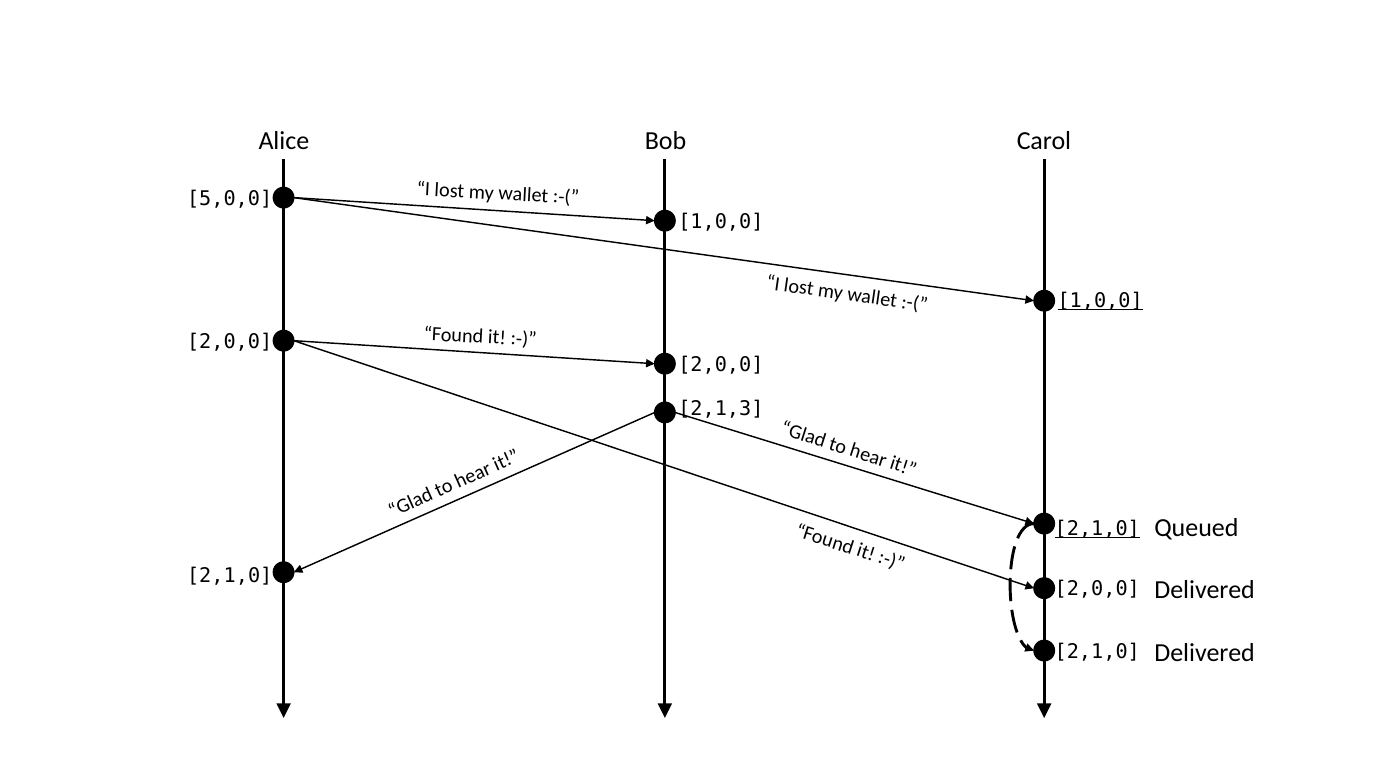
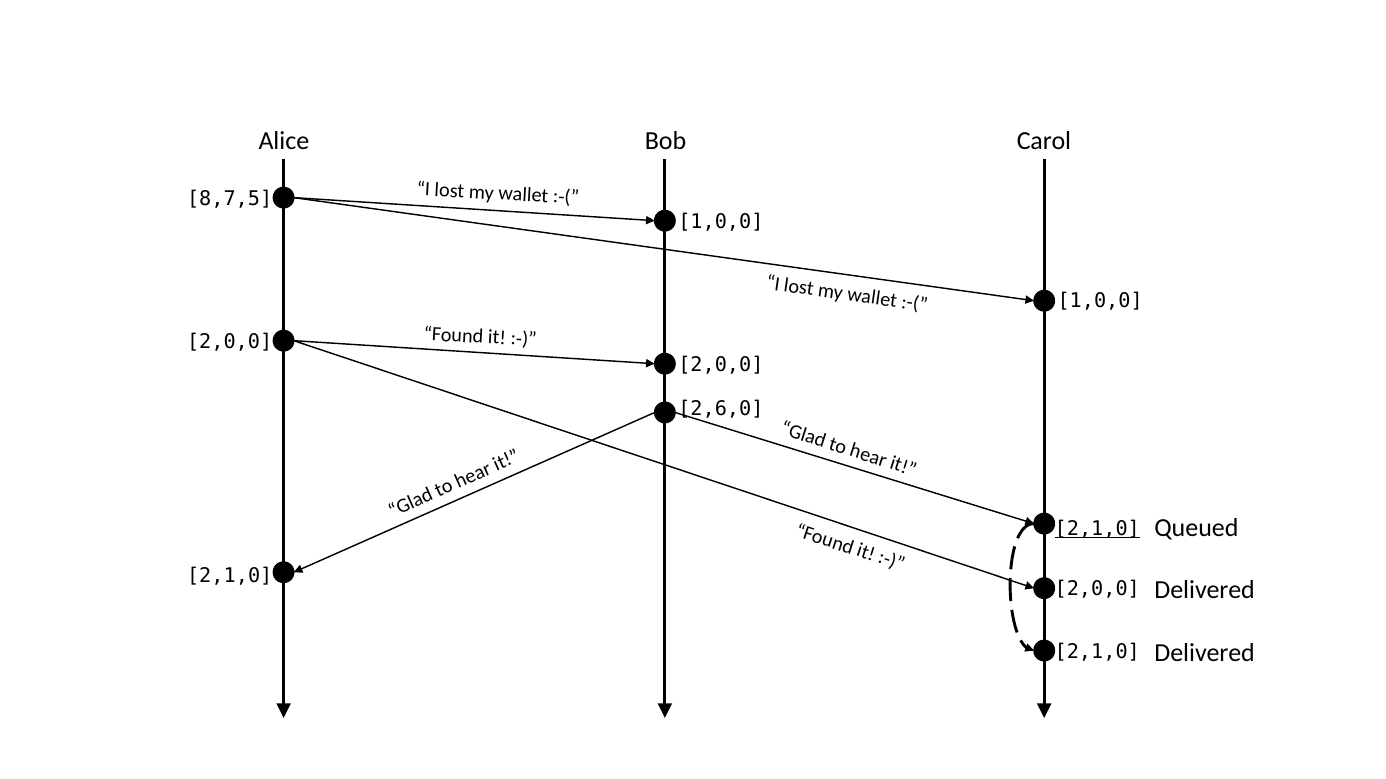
5,0,0: 5,0,0 -> 8,7,5 (230, 199)
1,0,0 underline: present -> none (1100, 301)
2,1,3: 2,1,3 -> 2,6,0 (721, 409)
